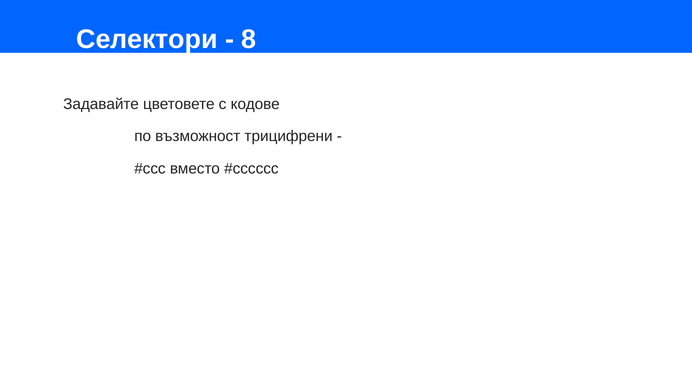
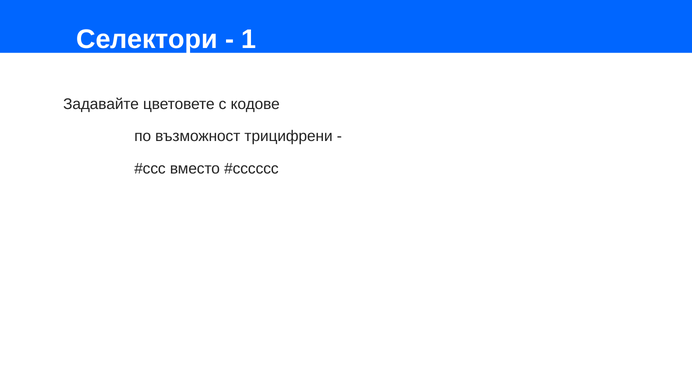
8: 8 -> 1 (249, 40)
